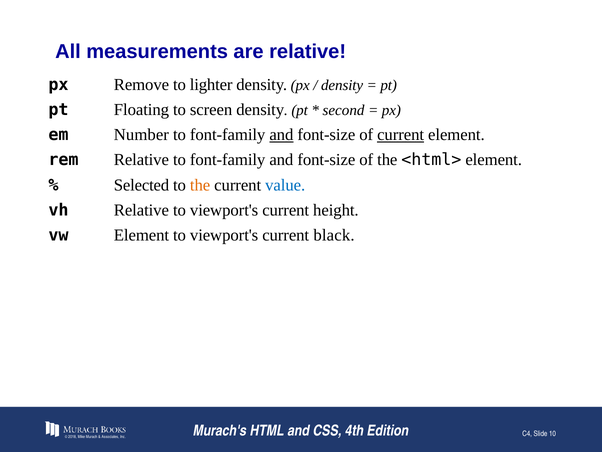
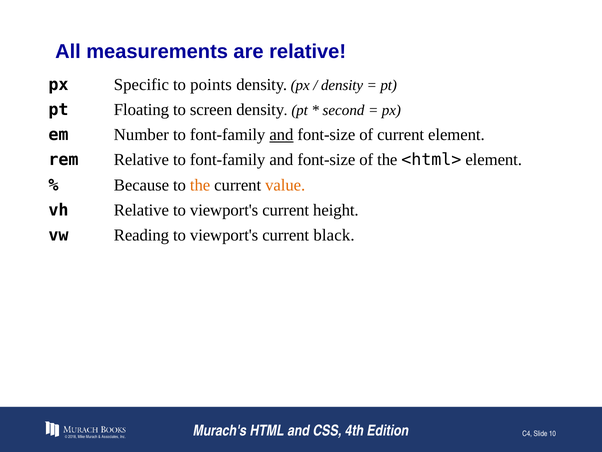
Remove: Remove -> Specific (141, 84)
lighter: lighter -> points (211, 84)
current underline: present -> none (401, 135)
Selected: Selected -> Because (141, 185)
value colour: blue -> orange (285, 185)
Element: Element -> Reading (141, 235)
